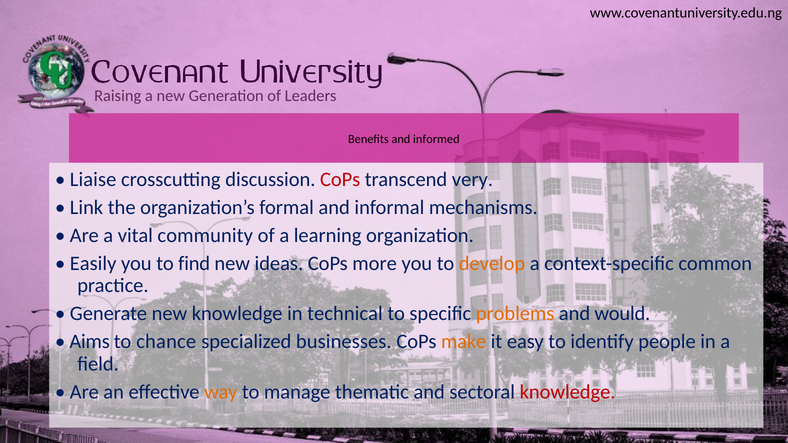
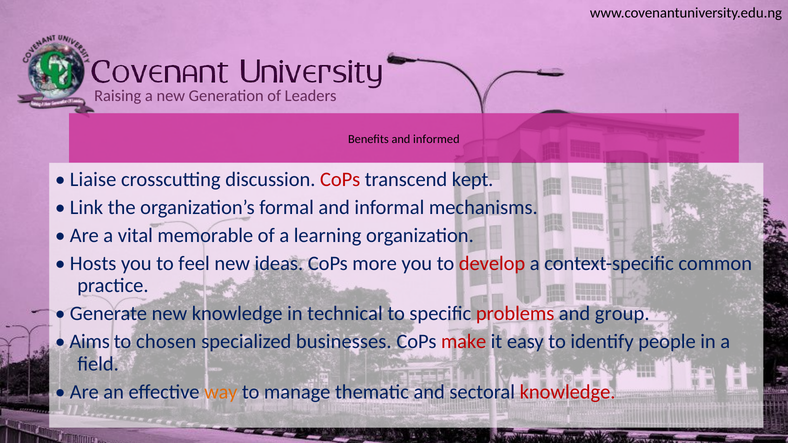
very: very -> kept (473, 180)
community: community -> memorable (205, 236)
Easily: Easily -> Hosts (93, 264)
find: find -> feel (194, 264)
develop colour: orange -> red (492, 264)
problems colour: orange -> red (515, 314)
would: would -> group (622, 314)
chance: chance -> chosen (166, 342)
make colour: orange -> red (464, 342)
